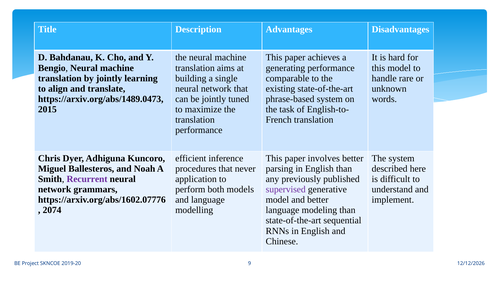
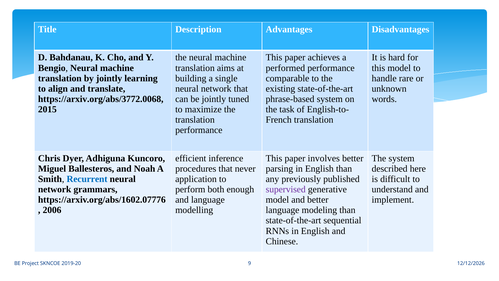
generating: generating -> performed (285, 68)
https://arxiv.org/abs/1489.0473: https://arxiv.org/abs/1489.0473 -> https://arxiv.org/abs/3772.0068 (101, 99)
Recurrent colour: purple -> blue (87, 179)
models: models -> enough (240, 189)
2074: 2074 -> 2006 (52, 210)
